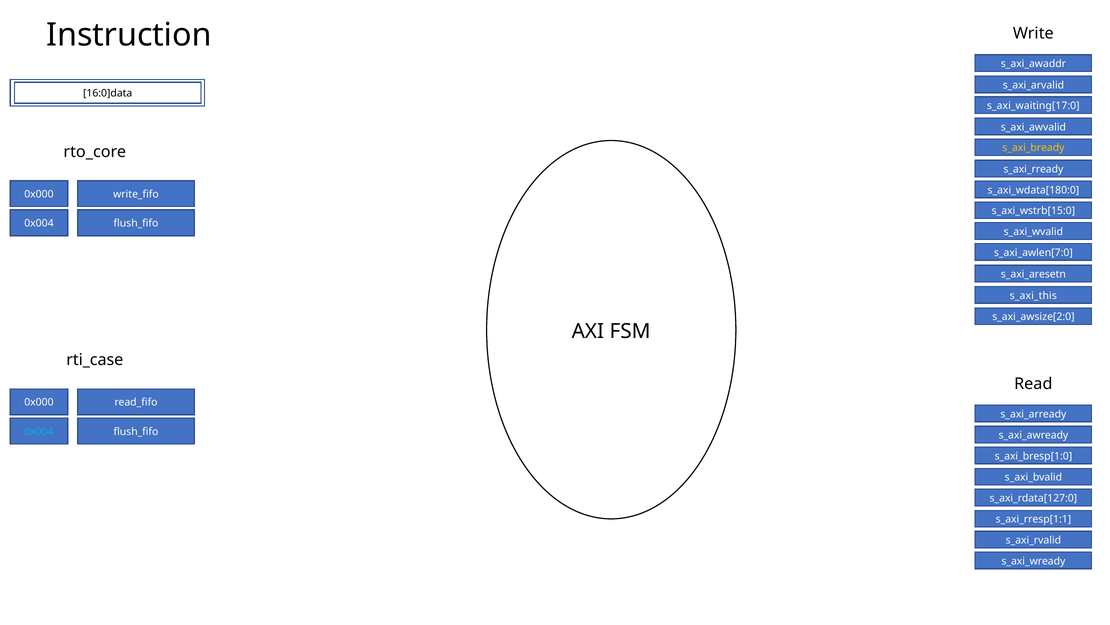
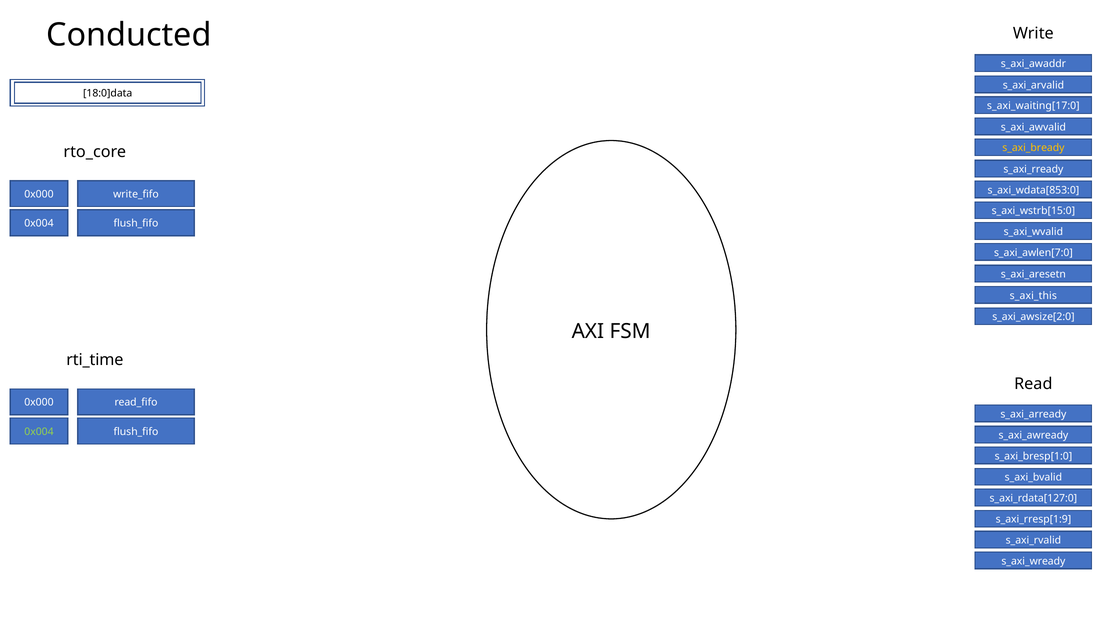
Instruction: Instruction -> Conducted (129, 35)
16:0]data: 16:0]data -> 18:0]data (108, 93)
s_axi_wdata[180:0: s_axi_wdata[180:0 -> s_axi_wdata[853:0 (1033, 190)
rti_case: rti_case -> rti_time (95, 359)
0x004 colour: light blue -> light green (39, 431)
s_axi_rresp[1:1: s_axi_rresp[1:1 -> s_axi_rresp[1:9 (1033, 519)
